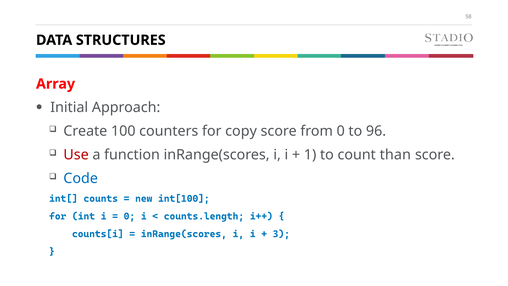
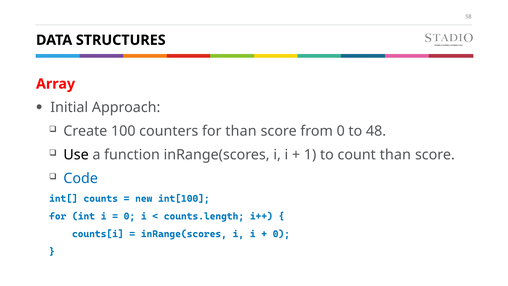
for copy: copy -> than (241, 131)
96: 96 -> 48 (376, 131)
Use colour: red -> black (76, 155)
3: 3 -> 0 (281, 234)
